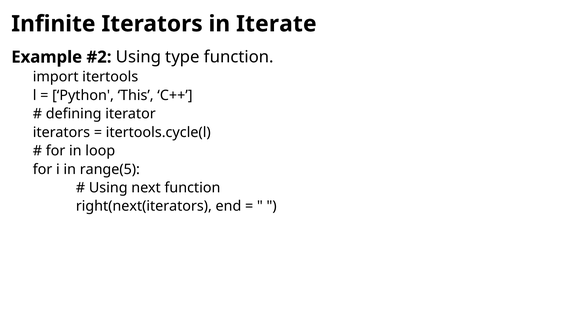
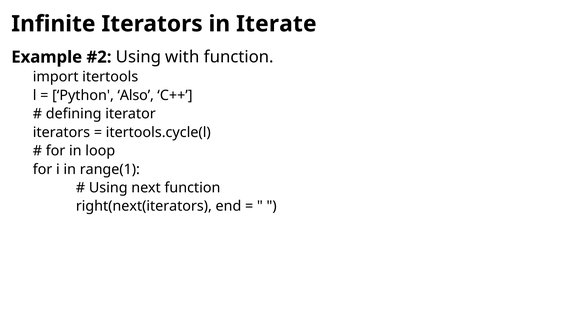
type: type -> with (182, 57)
This: This -> Also (136, 95)
range(5: range(5 -> range(1 (110, 169)
